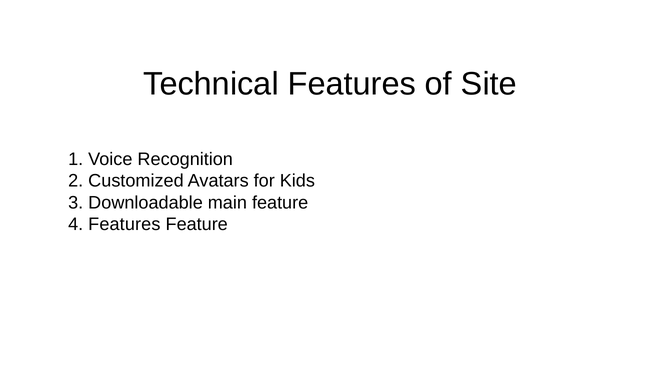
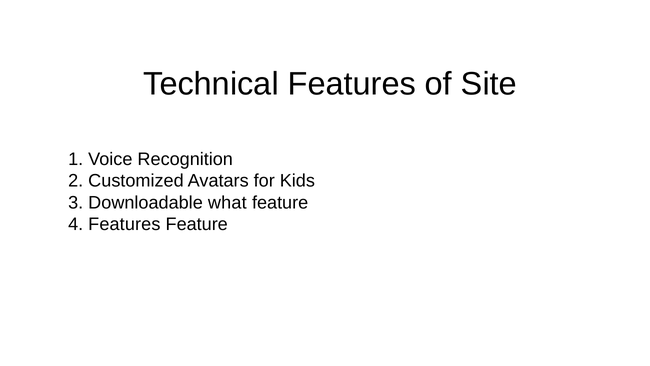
main: main -> what (227, 202)
